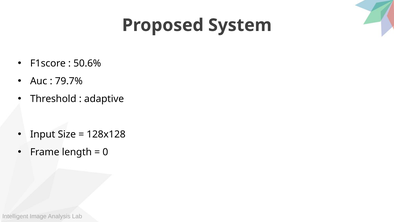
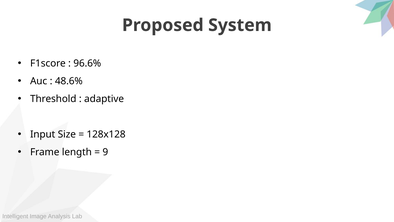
50.6%: 50.6% -> 96.6% (87, 63)
79.7%: 79.7% -> 48.6% (69, 81)
0: 0 -> 9 (105, 152)
